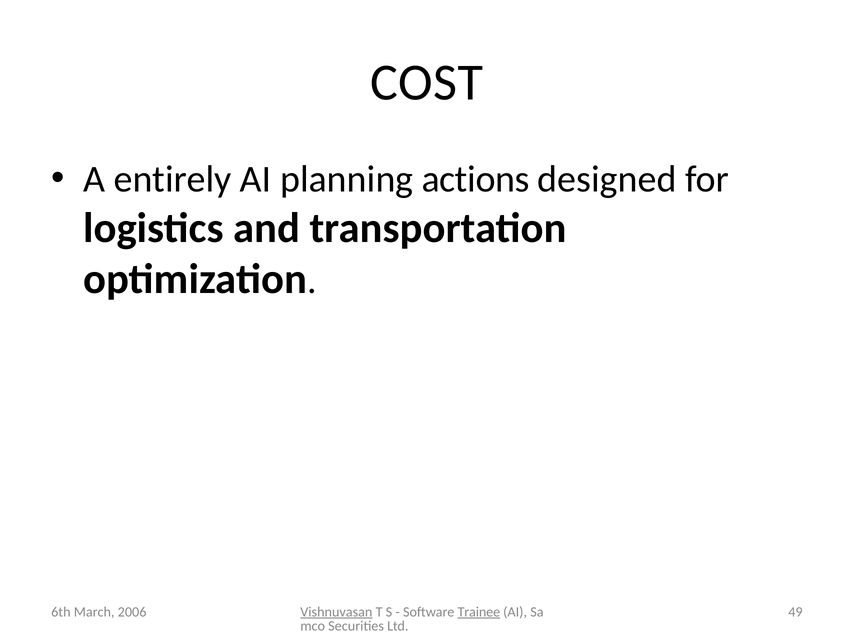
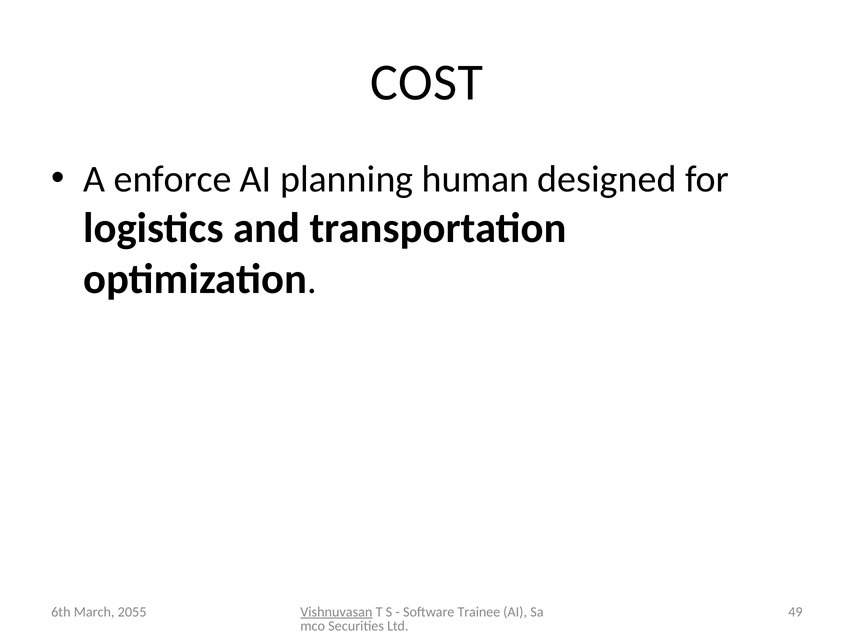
entirely: entirely -> enforce (173, 179)
actions: actions -> human (476, 179)
Trainee underline: present -> none (479, 612)
2006: 2006 -> 2055 (132, 612)
